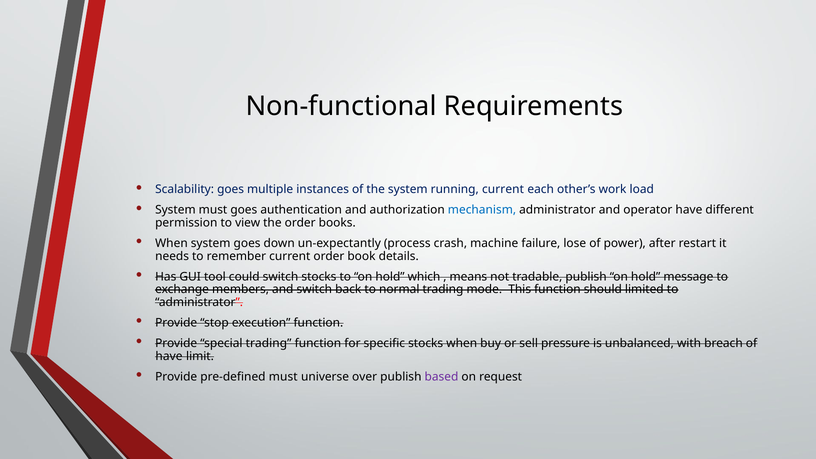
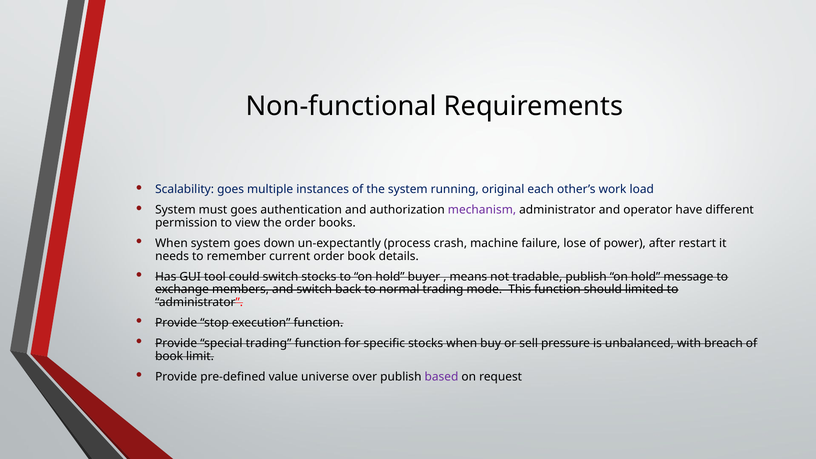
running current: current -> original (503, 190)
mechanism colour: blue -> purple (482, 210)
which: which -> buyer (424, 277)
have: have -> book (169, 356)
pre-defined must: must -> value (283, 377)
